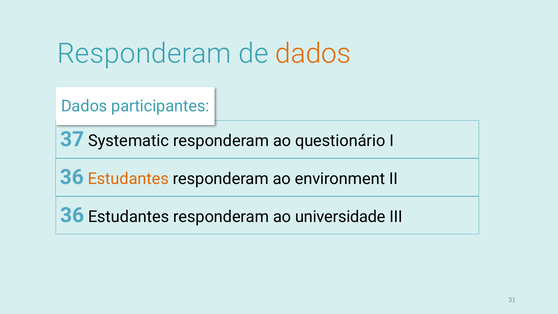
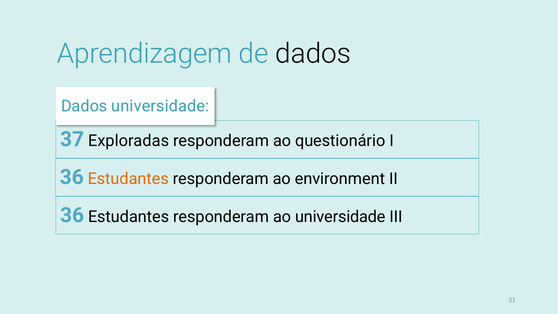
Responderam: Responderam -> Aprendizagem (144, 53)
dados colour: orange -> black (313, 53)
Dados participantes: participantes -> universidade (160, 106)
Systematic: Systematic -> Exploradas (129, 141)
